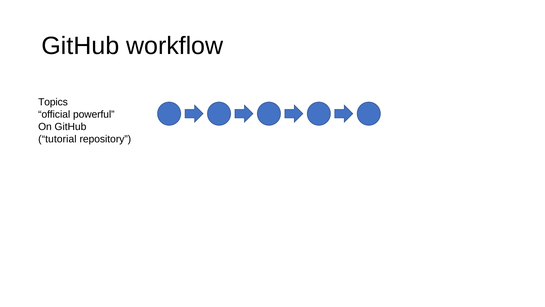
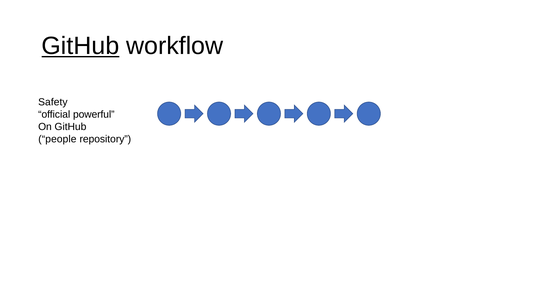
GitHub underline: none -> present (80, 46)
Topics: Topics -> Safety (53, 102)
tutorial: tutorial -> people (57, 139)
